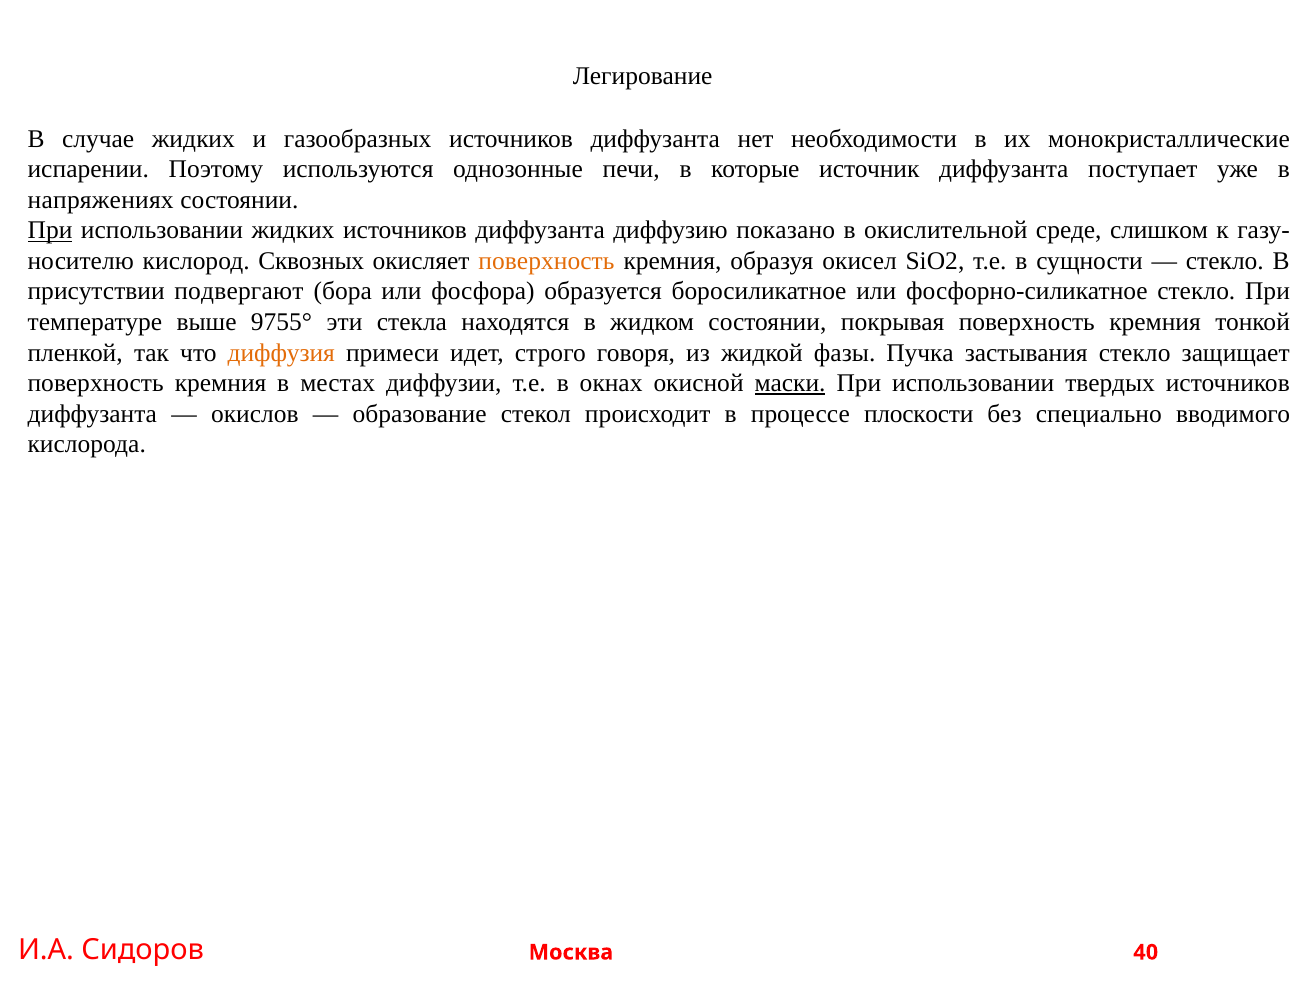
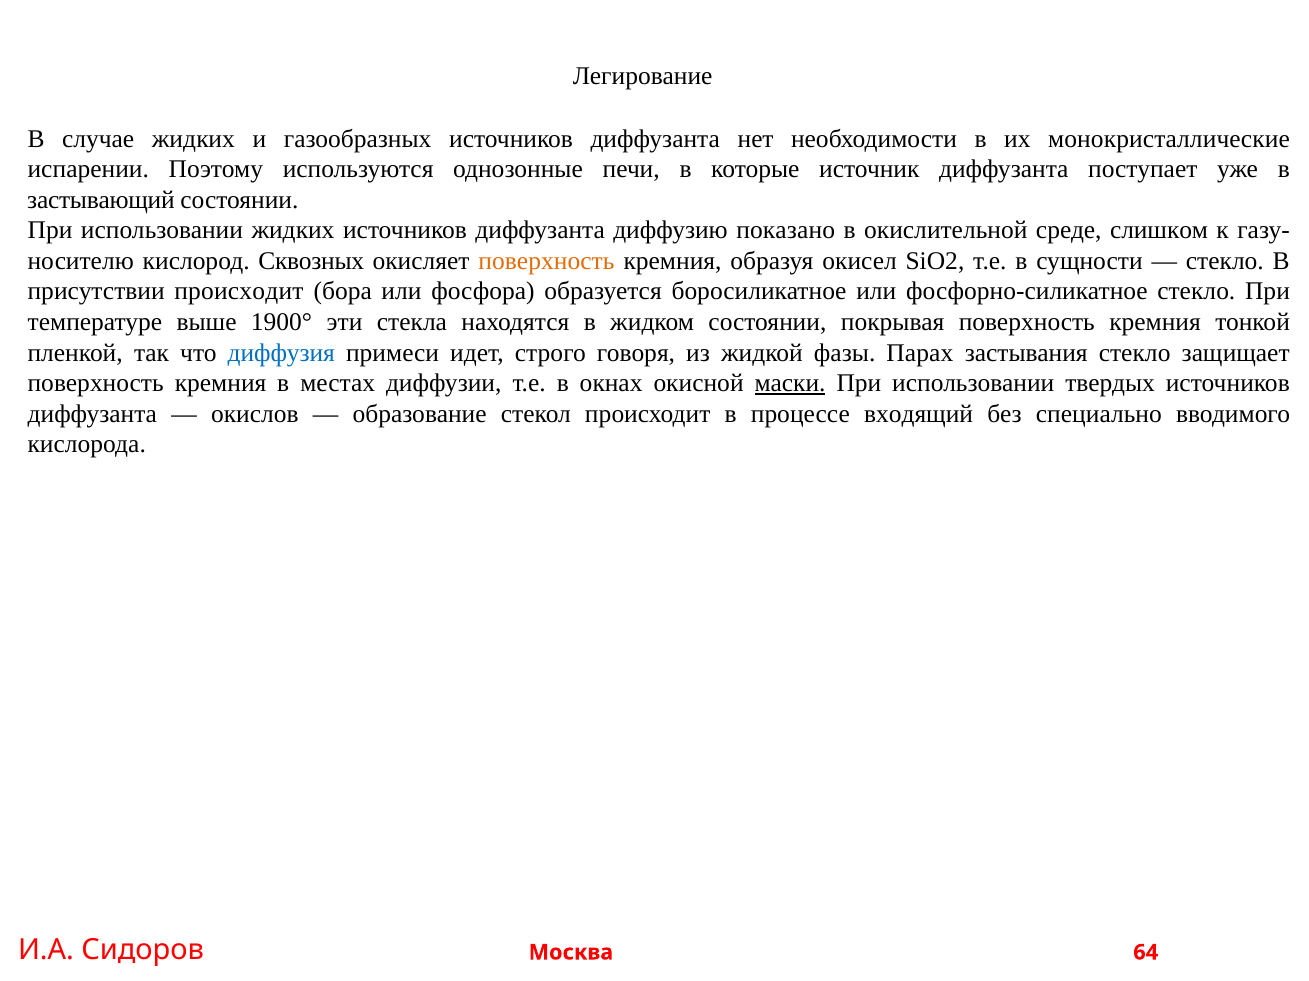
напряжениях: напряжениях -> застывающий (101, 200)
При underline: present -> none (50, 231)
присутствии подвергают: подвергают -> происходит (239, 292)
9755°: 9755° -> 1900° (282, 322)
диффузия colour: orange -> blue (281, 353)
Пучка: Пучка -> Пapax (920, 353)
плоскости: плоскости -> входящий (919, 414)
40: 40 -> 64 (1146, 953)
